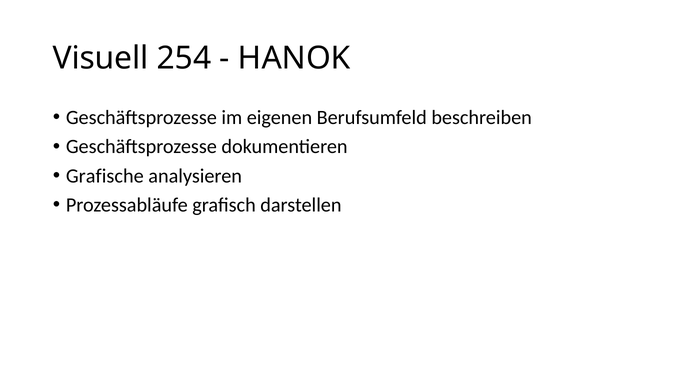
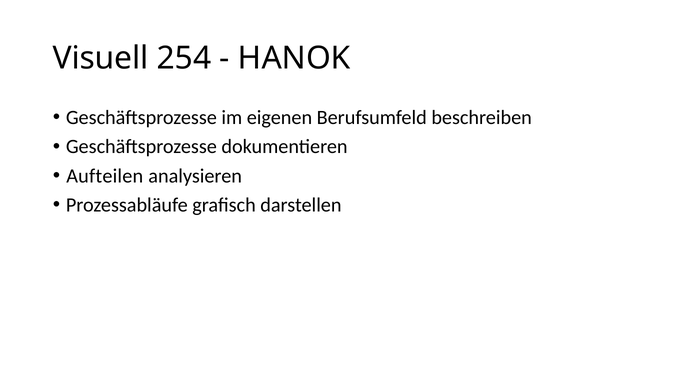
Grafische: Grafische -> Aufteilen (105, 176)
